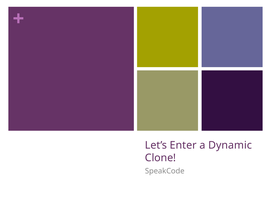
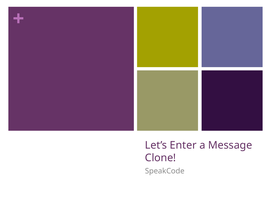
Dynamic: Dynamic -> Message (230, 145)
